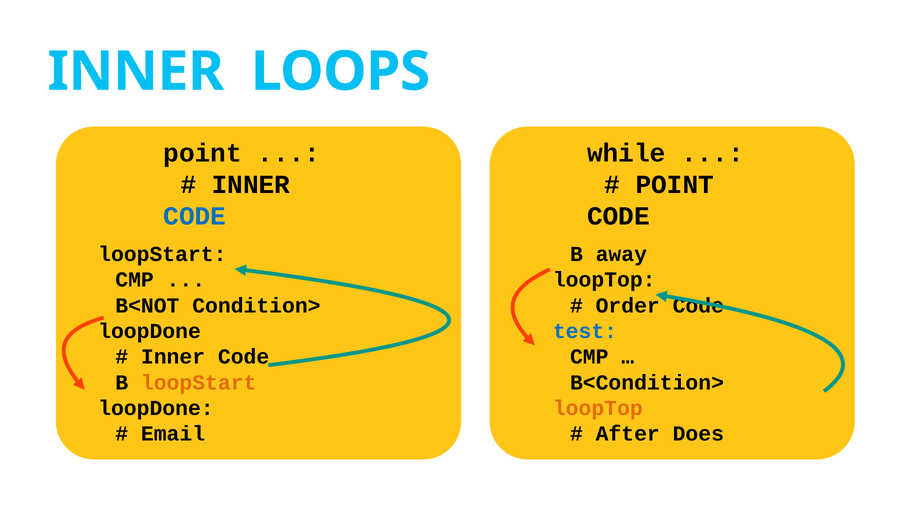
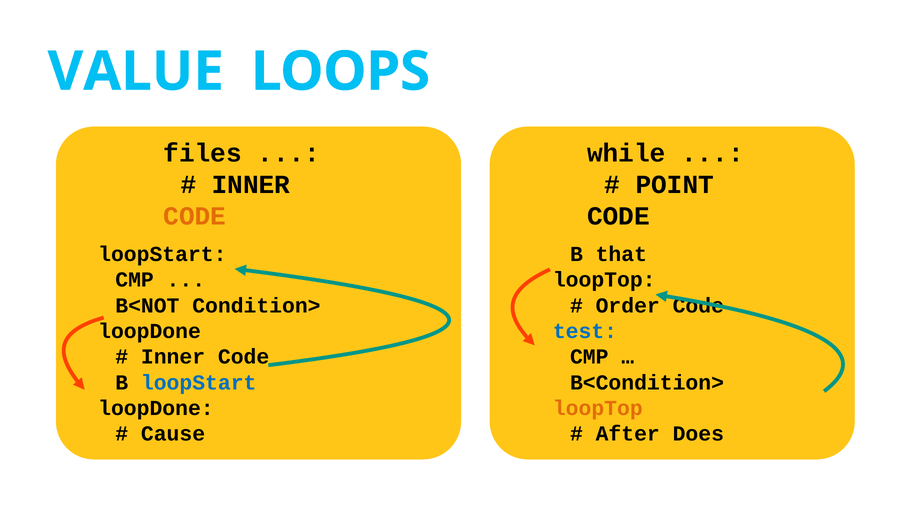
INNER: INNER -> VALUE (136, 72)
point: point -> files (203, 153)
CODE colour: blue -> orange (195, 216)
away: away -> that (621, 254)
loopStart colour: orange -> blue (199, 383)
Email: Email -> Cause (173, 434)
